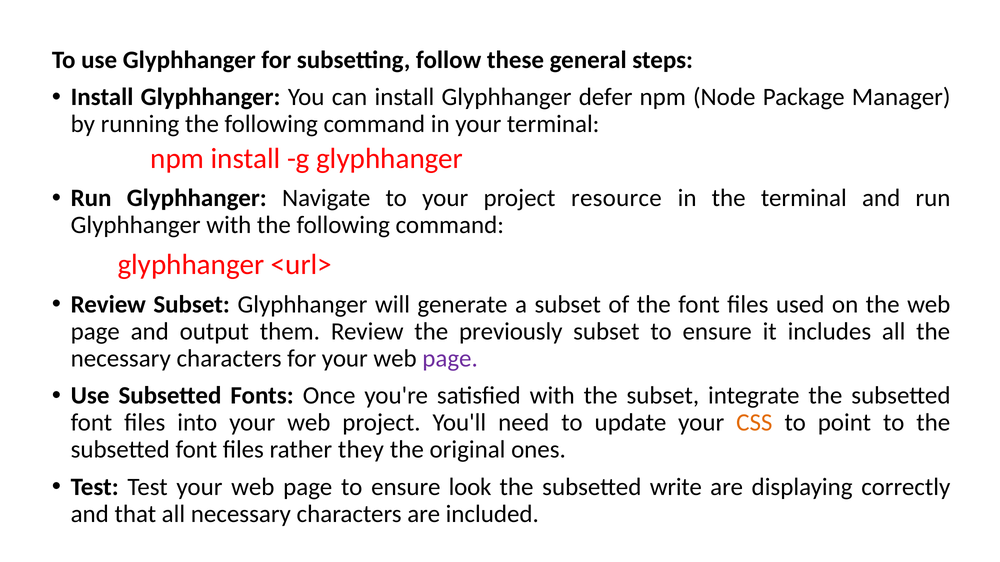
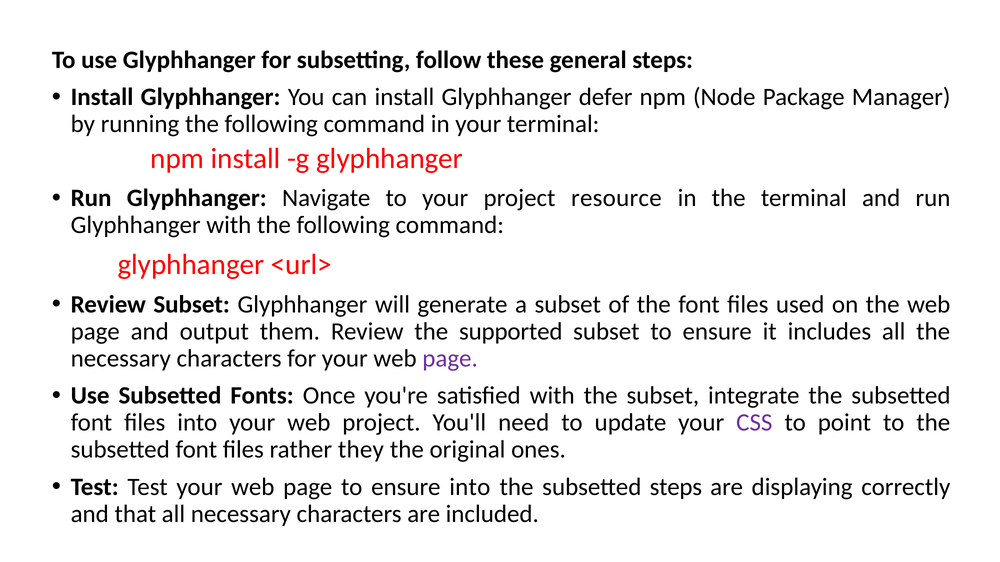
previously: previously -> supported (511, 332)
CSS colour: orange -> purple (754, 423)
ensure look: look -> into (470, 487)
subsetted write: write -> steps (676, 487)
